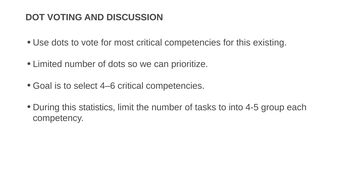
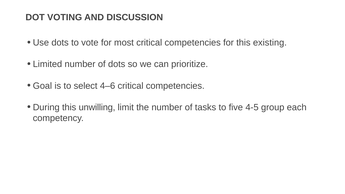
statistics: statistics -> unwilling (97, 107)
into: into -> five (236, 107)
